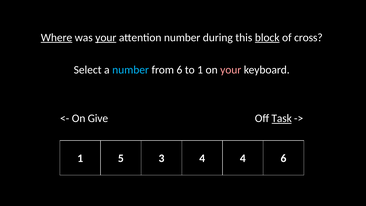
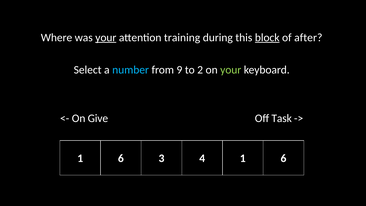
Where underline: present -> none (57, 38)
attention number: number -> training (182, 38)
cross: cross -> after (308, 38)
from 6: 6 -> 9 (179, 70)
to 1: 1 -> 2 (200, 70)
your colour: pink -> light green (231, 70)
Task underline: present -> none (282, 118)
5: 5 -> 6 (121, 158)
4 4: 4 -> 1 (243, 158)
